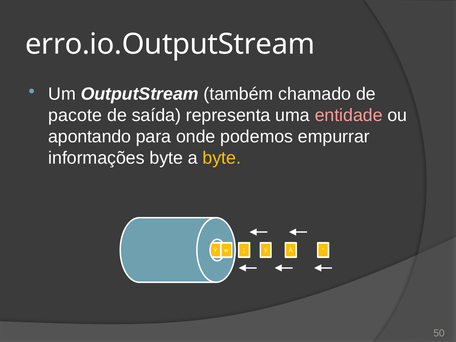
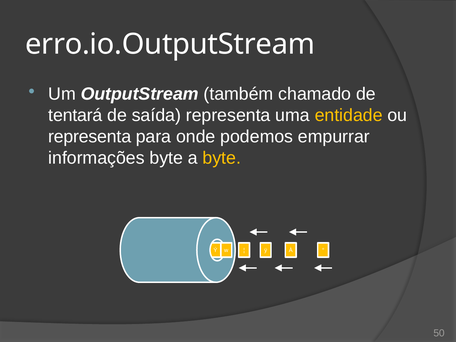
pacote: pacote -> tentará (75, 115)
entidade colour: pink -> yellow (349, 115)
apontando: apontando -> representa (90, 137)
